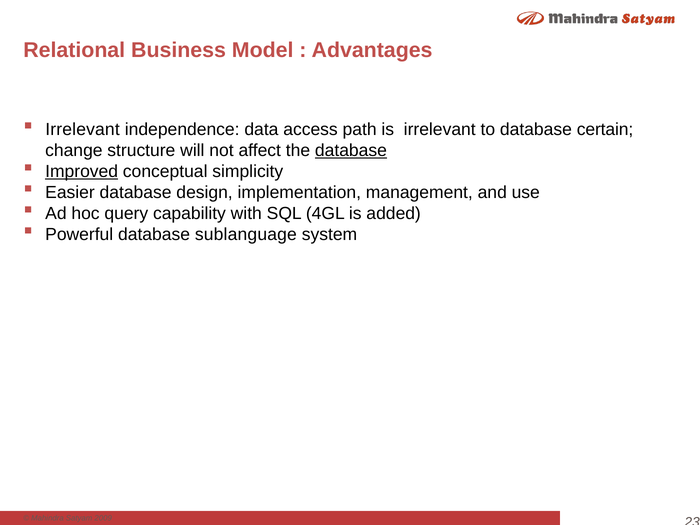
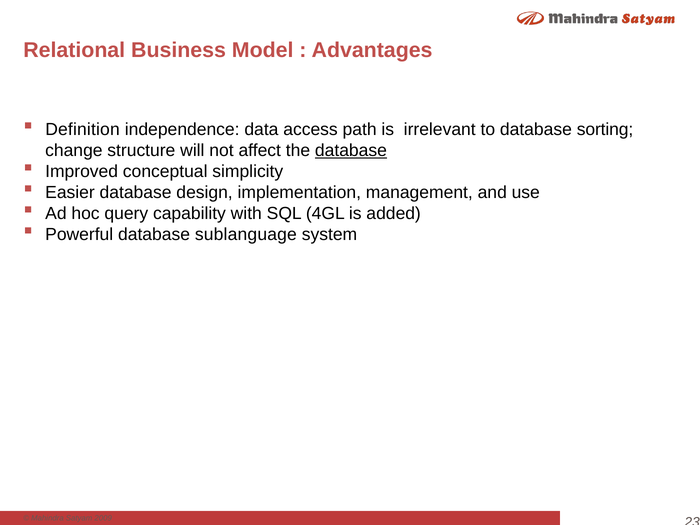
Irrelevant: Irrelevant -> Definition (83, 129)
certain: certain -> sorting (605, 129)
Improved underline: present -> none (82, 171)
